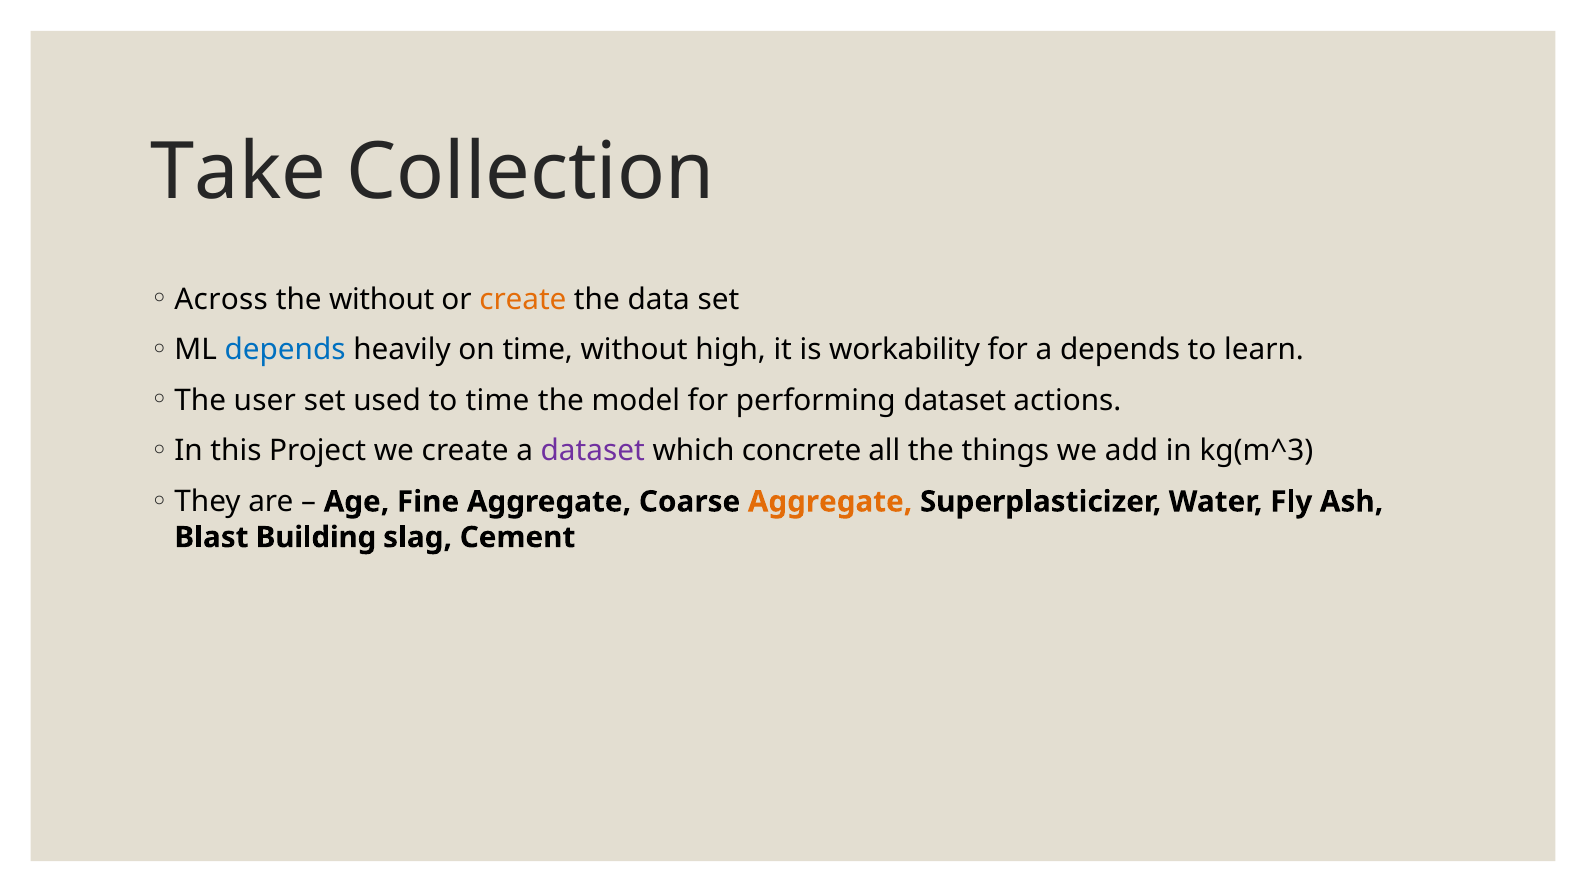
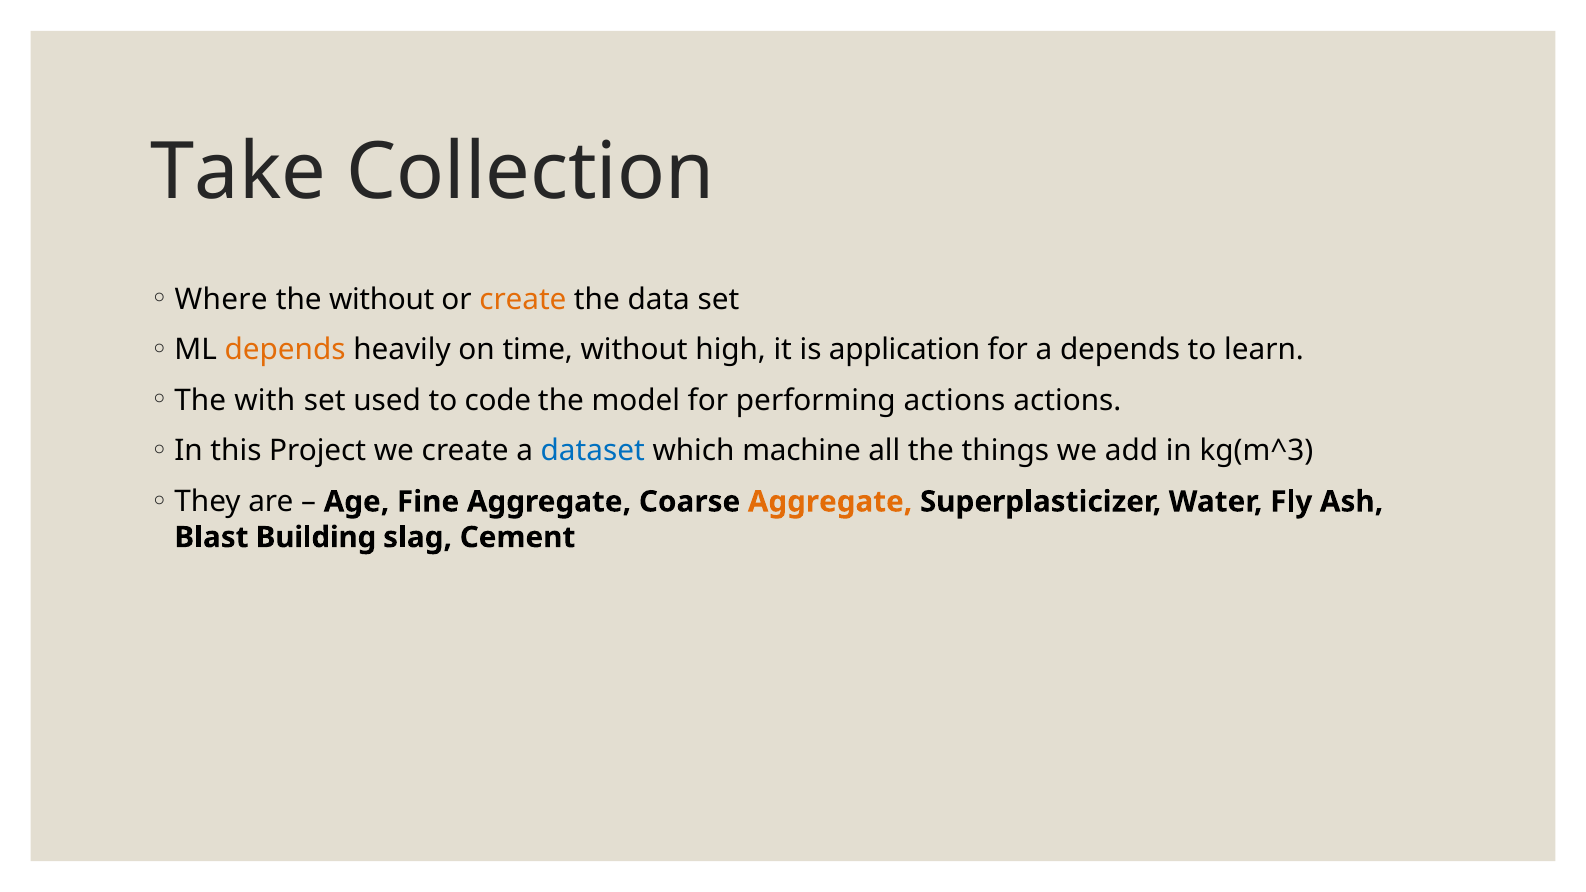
Across: Across -> Where (221, 299)
depends colour: blue -> orange (285, 350)
workability: workability -> application (905, 350)
user: user -> with (265, 401)
to time: time -> code (498, 401)
performing dataset: dataset -> actions (954, 401)
dataset colour: purple -> blue (593, 451)
concrete: concrete -> machine (802, 451)
